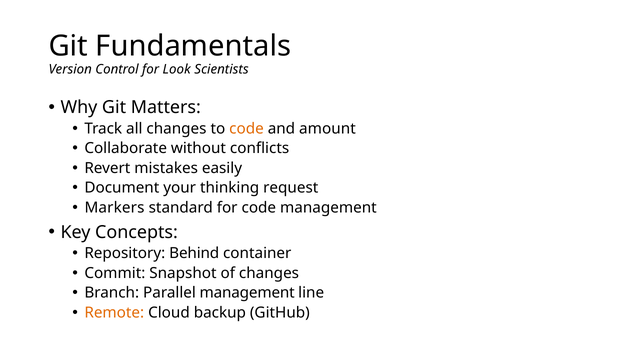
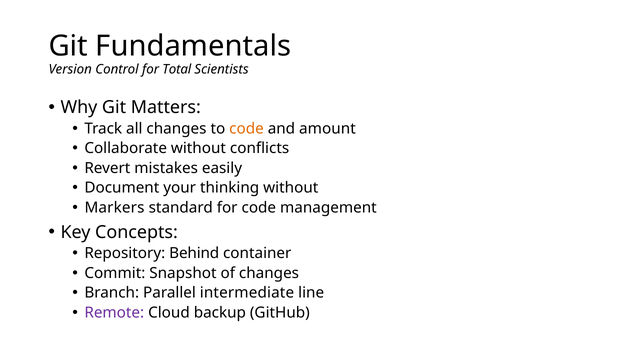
Look: Look -> Total (177, 69)
thinking request: request -> without (291, 188)
Parallel management: management -> intermediate (247, 293)
Remote colour: orange -> purple (114, 313)
